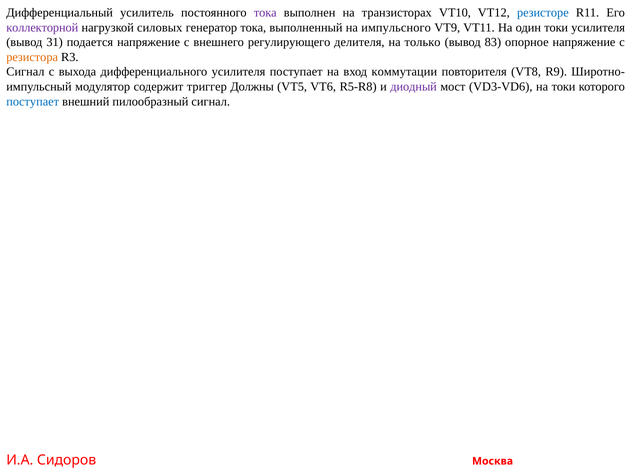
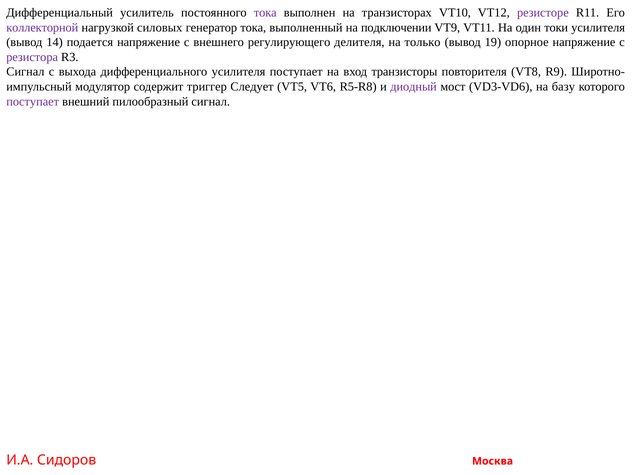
резисторе colour: blue -> purple (543, 13)
импульсного: импульсного -> подключении (396, 28)
31: 31 -> 14 (55, 42)
83: 83 -> 19 (493, 42)
резистора colour: orange -> purple (32, 57)
коммутации: коммутации -> транзисторы (404, 72)
Должны: Должны -> Следует (252, 87)
на токи: токи -> базу (563, 87)
поступает colour: blue -> purple (33, 101)
